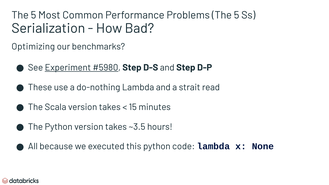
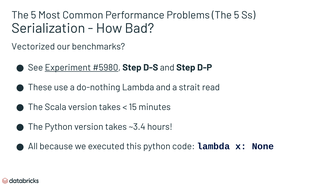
Optimizing: Optimizing -> Vectorized (33, 47)
~3.5: ~3.5 -> ~3.4 (137, 127)
